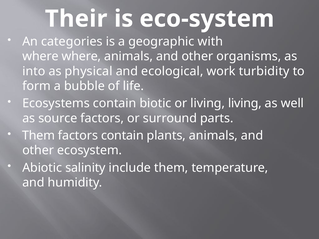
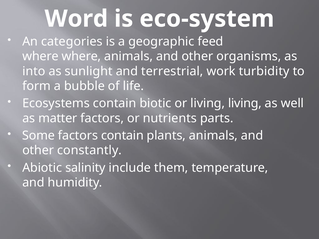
Their: Their -> Word (76, 19)
with: with -> feed (210, 42)
physical: physical -> sunlight (89, 71)
ecological: ecological -> terrestrial (172, 71)
source: source -> matter (58, 118)
surround: surround -> nutrients (170, 118)
Them: Them -> Some (39, 136)
ecosystem: ecosystem -> constantly (89, 151)
